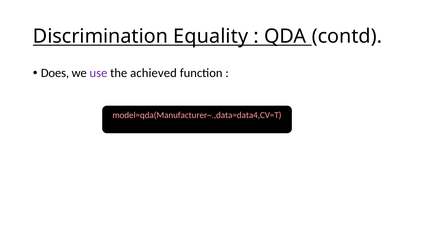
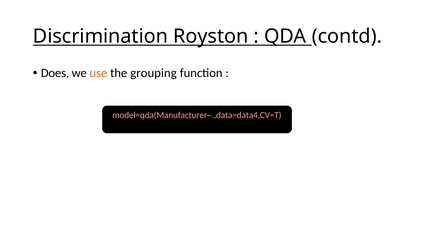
Equality: Equality -> Royston (211, 36)
use colour: purple -> orange (98, 73)
achieved: achieved -> grouping (154, 73)
